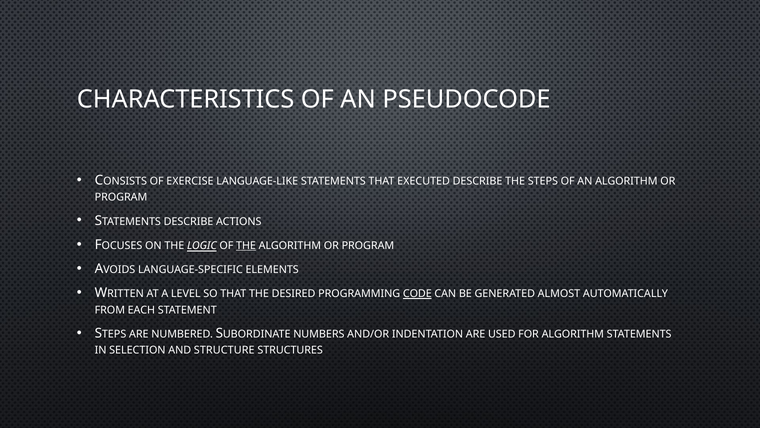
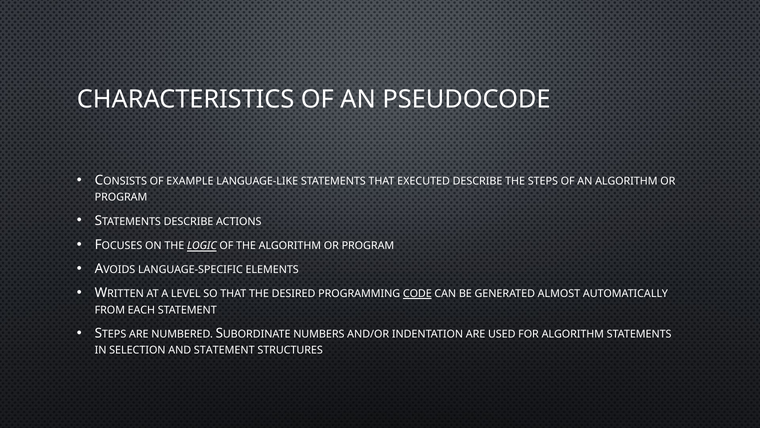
EXERCISE: EXERCISE -> EXAMPLE (190, 181)
THE underline: present -> none (246, 245)
AND STRUCTURE: STRUCTURE -> STATEMENT (224, 350)
